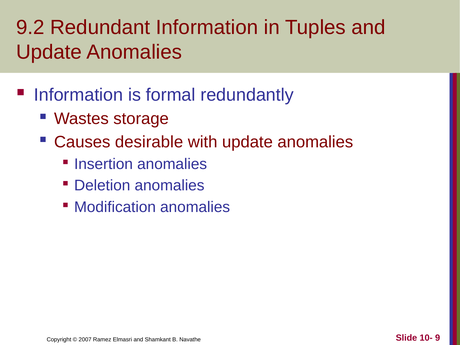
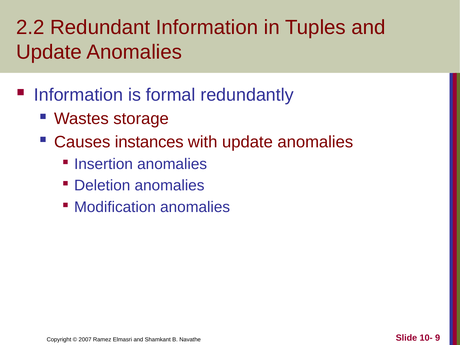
9.2: 9.2 -> 2.2 (30, 27)
desirable: desirable -> instances (149, 142)
